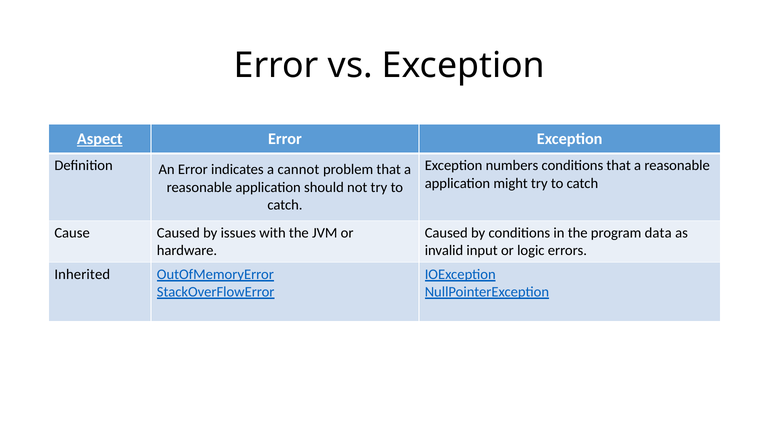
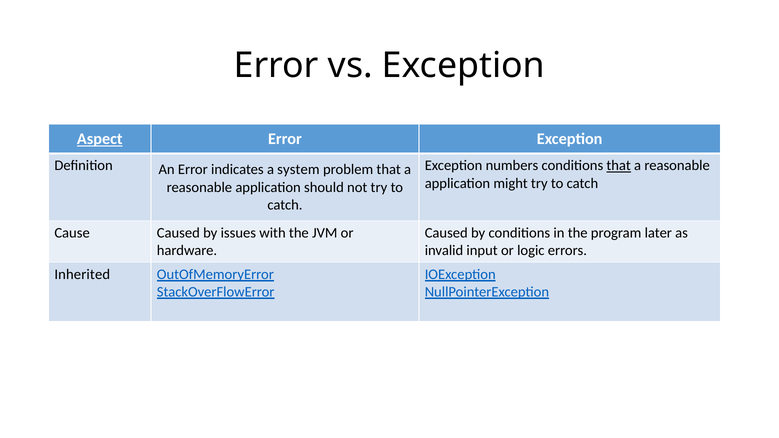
cannot: cannot -> system (298, 170)
that underline: none -> present (619, 166)
data: data -> later (658, 233)
